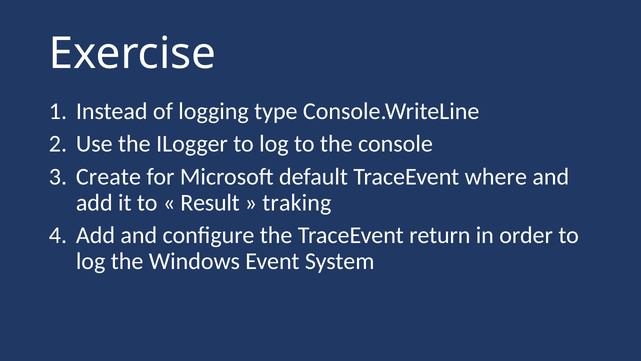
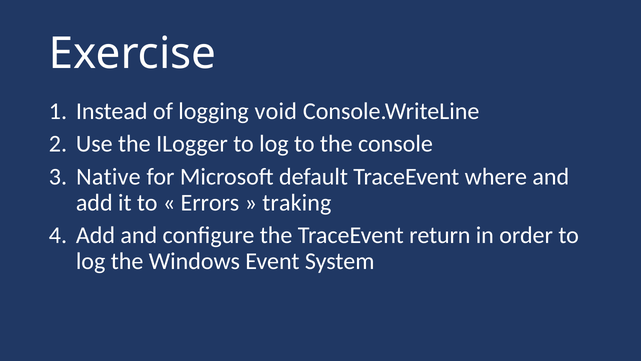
type: type -> void (276, 111)
Create: Create -> Native (108, 177)
Result: Result -> Errors (210, 202)
